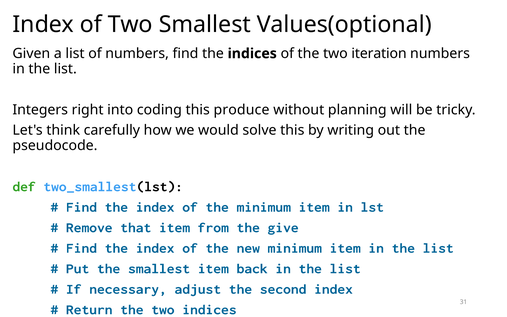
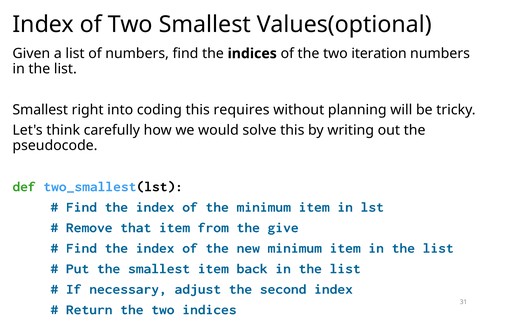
Integers: Integers -> Smallest (40, 110)
produce: produce -> requires (242, 110)
